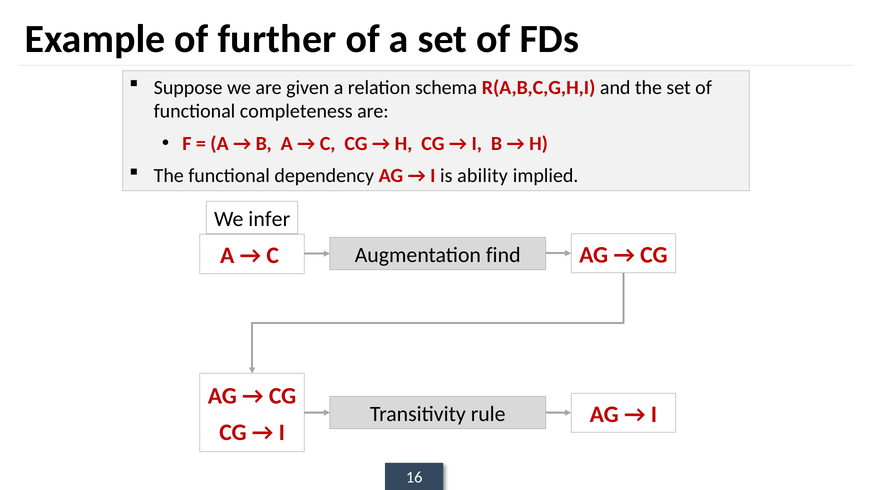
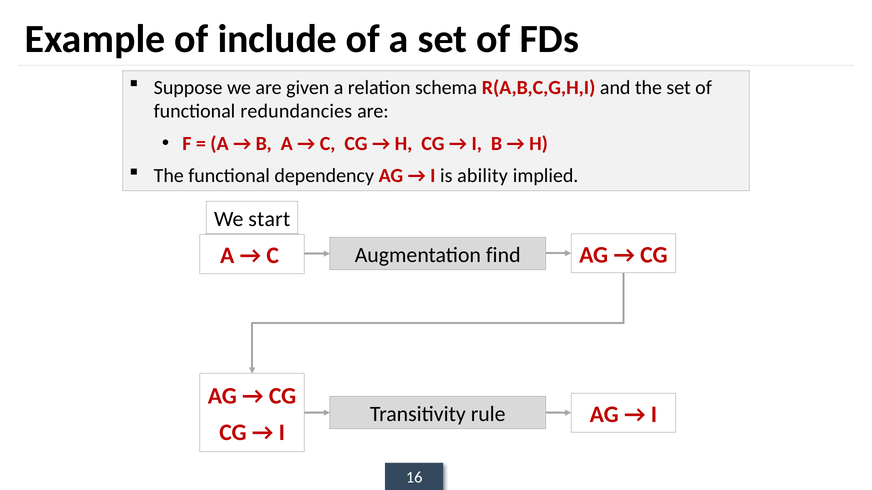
further: further -> include (277, 39)
completeness: completeness -> redundancies (296, 111)
infer: infer -> start (269, 219)
